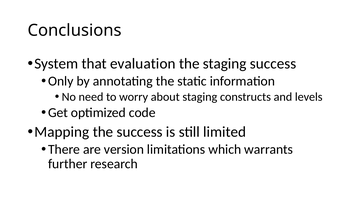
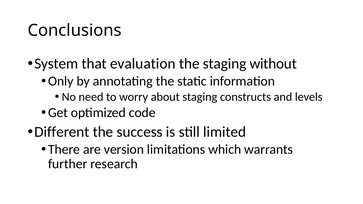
staging success: success -> without (273, 64)
Mapping: Mapping -> Different (62, 132)
